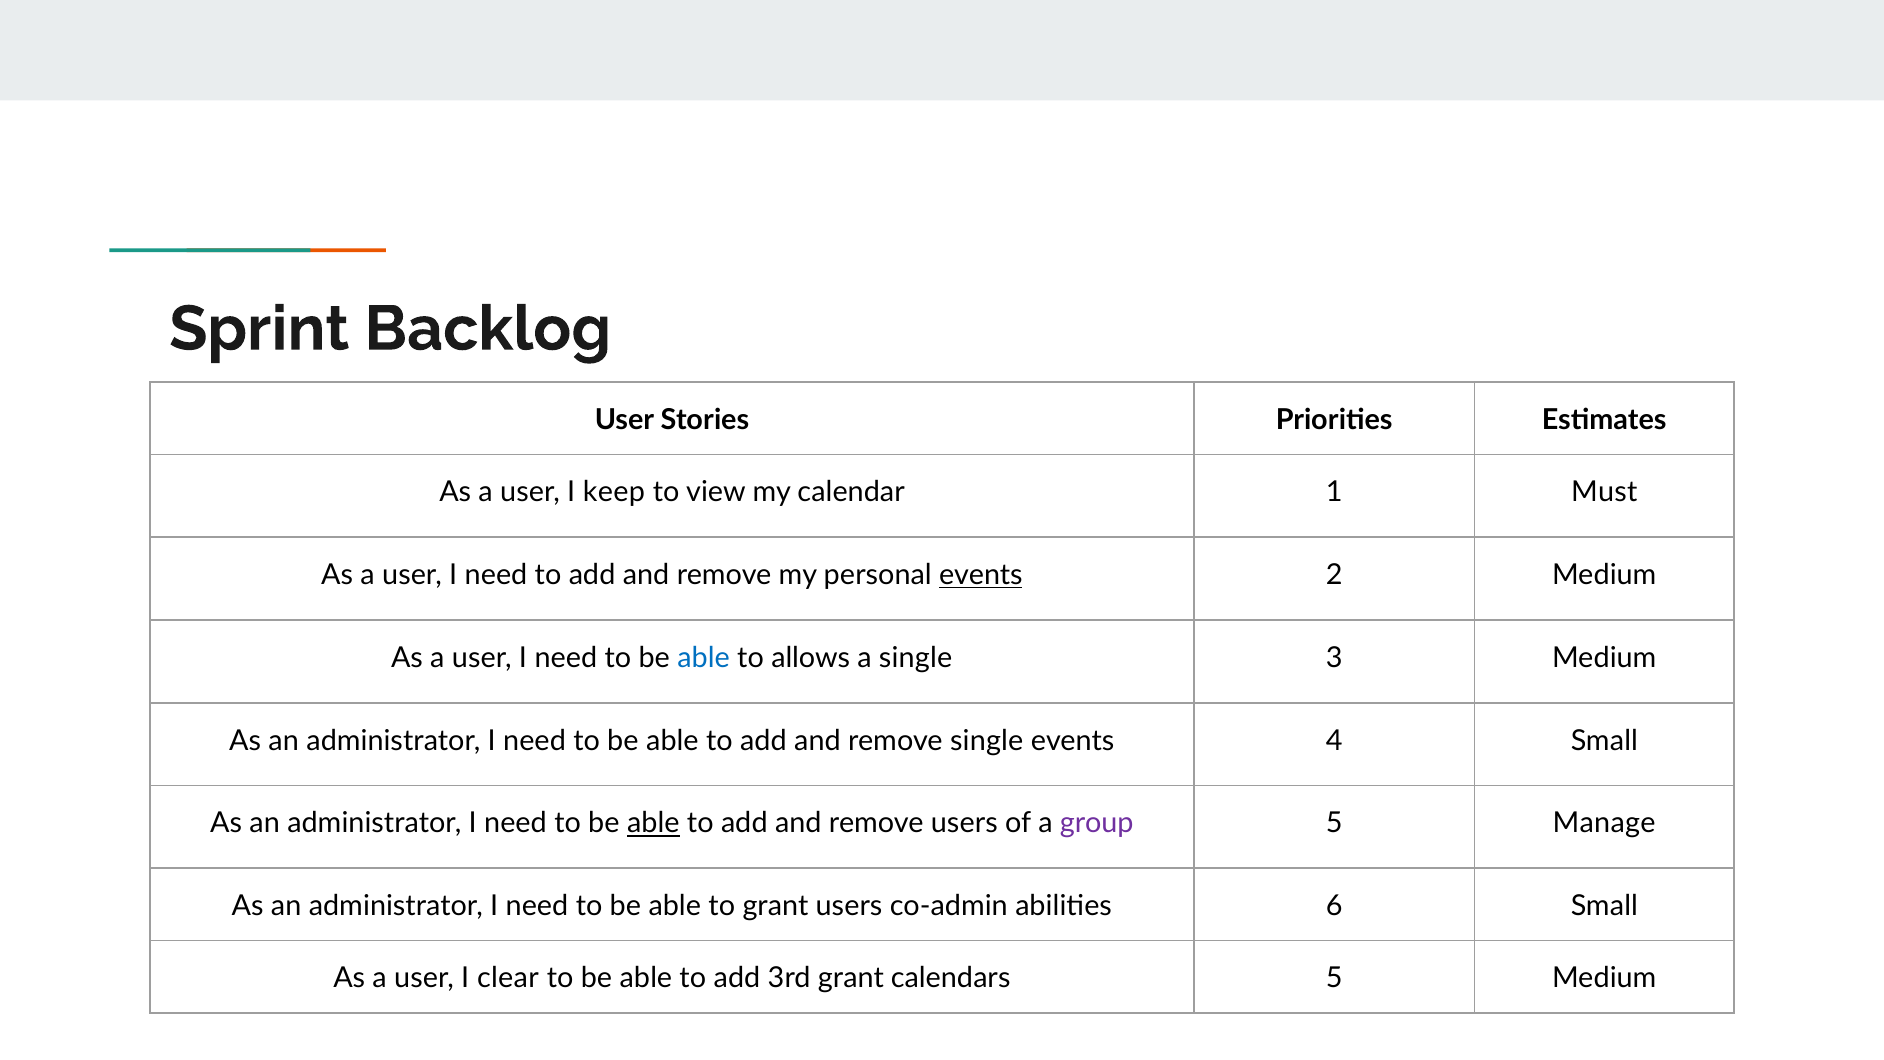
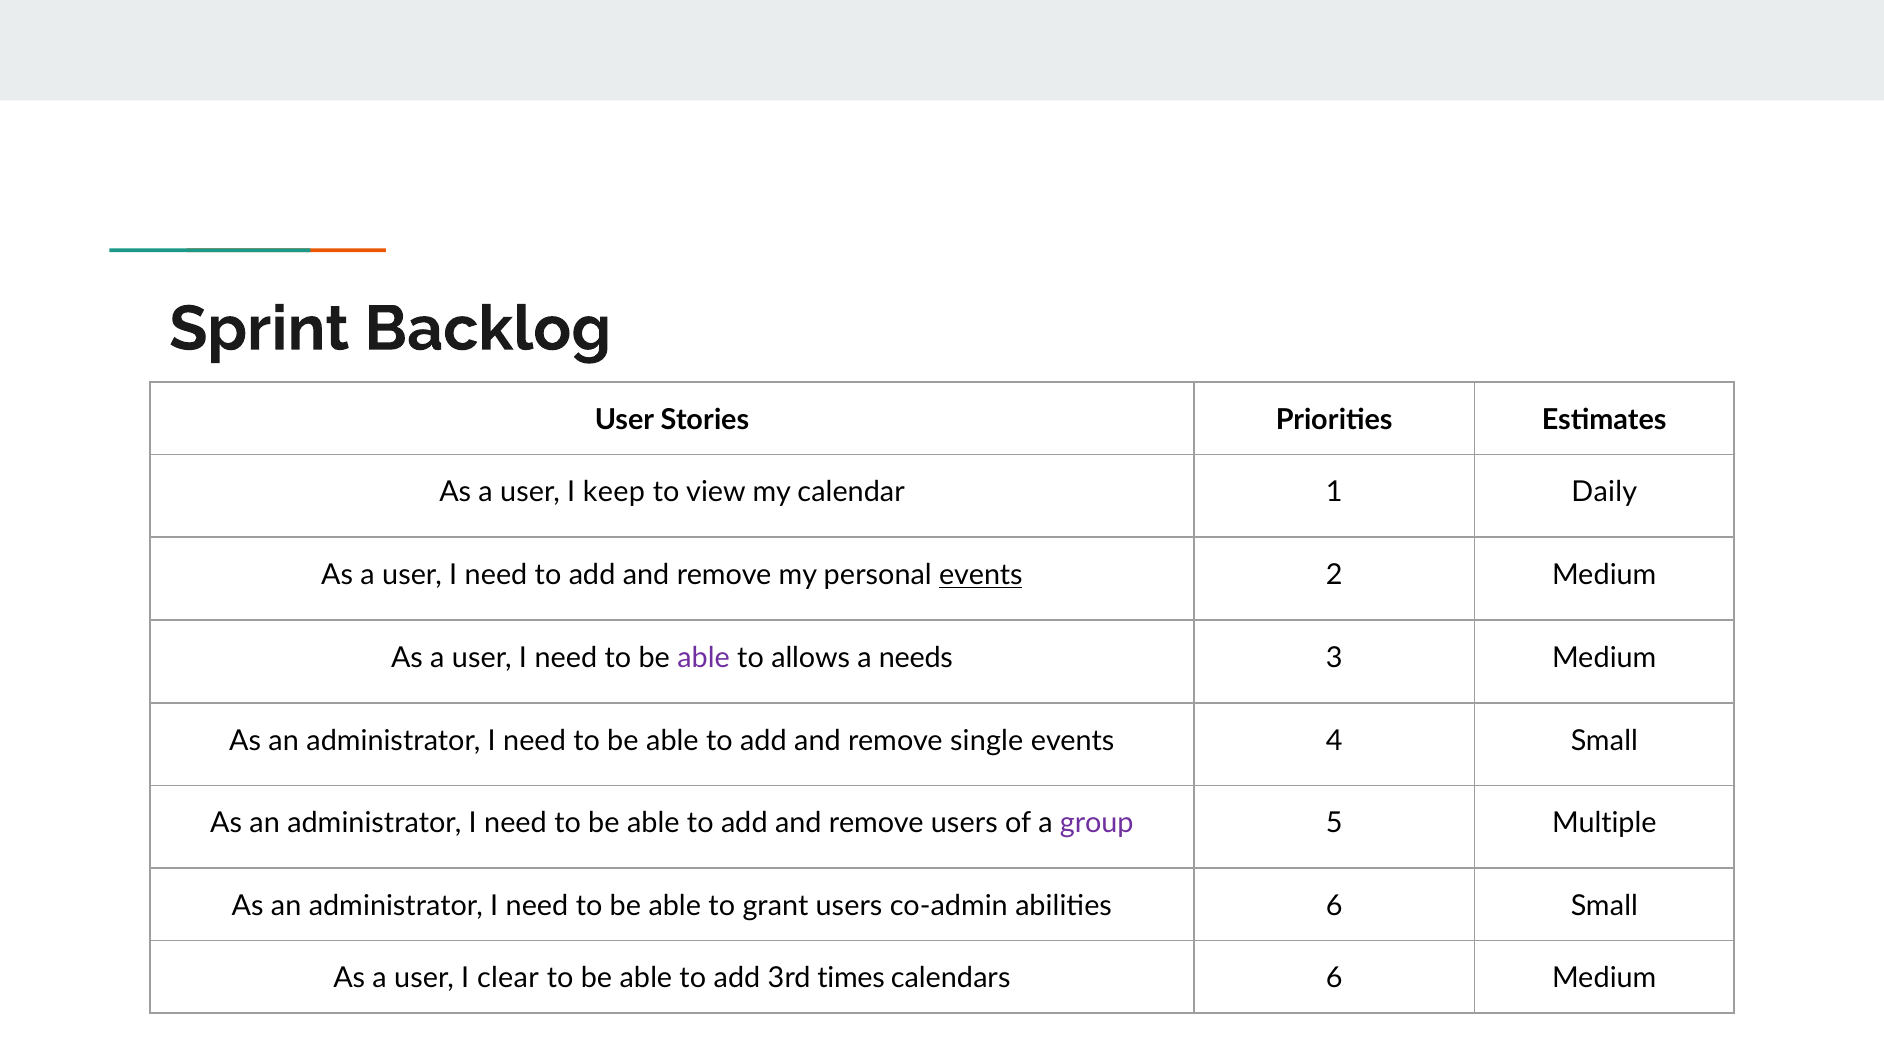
Must: Must -> Daily (1604, 492)
able colour: blue -> purple (704, 658)
a single: single -> needs (916, 658)
able underline: present -> none (653, 823)
Manage: Manage -> Multiple (1604, 823)
3rd grant: grant -> times (851, 978)
calendars 5: 5 -> 6 (1334, 978)
